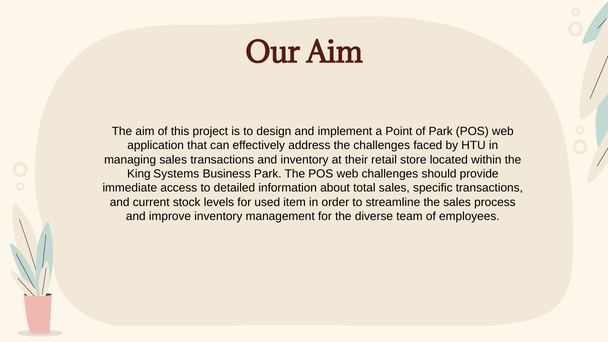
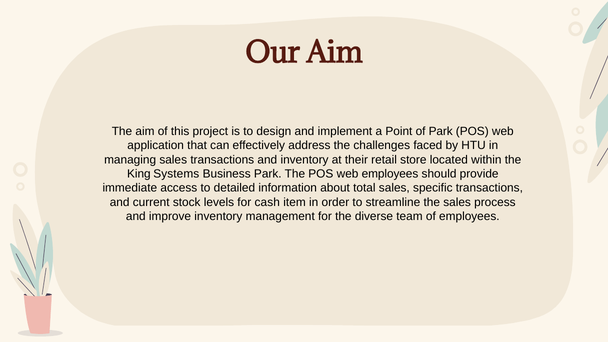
web challenges: challenges -> employees (390, 174)
used: used -> cash (267, 202)
